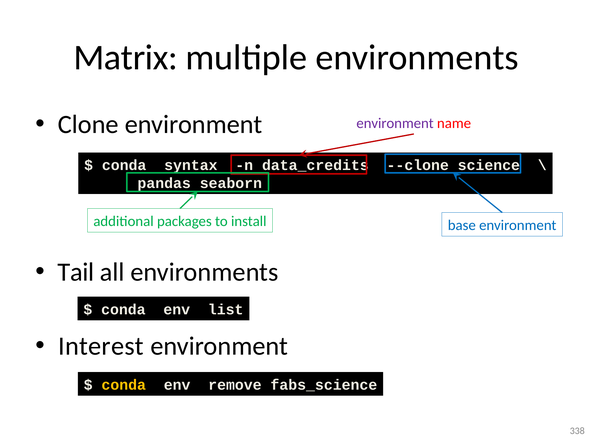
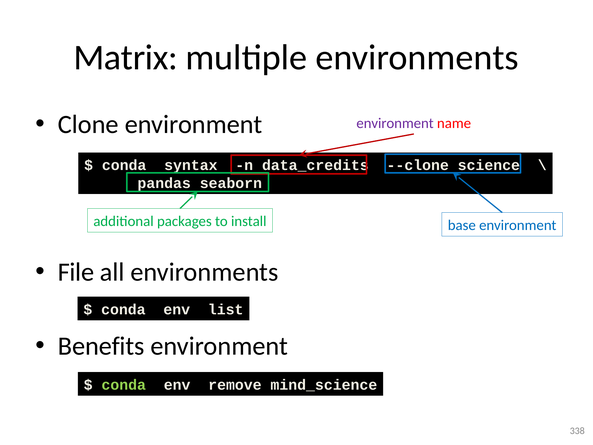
Tail: Tail -> File (76, 272)
Interest: Interest -> Benefits (101, 346)
conda colour: yellow -> light green (124, 385)
fabs_science: fabs_science -> mind_science (324, 385)
